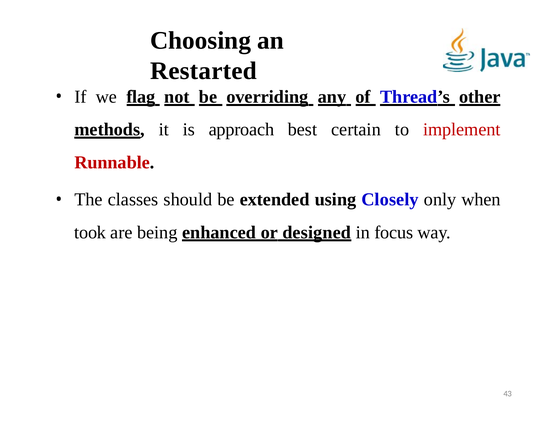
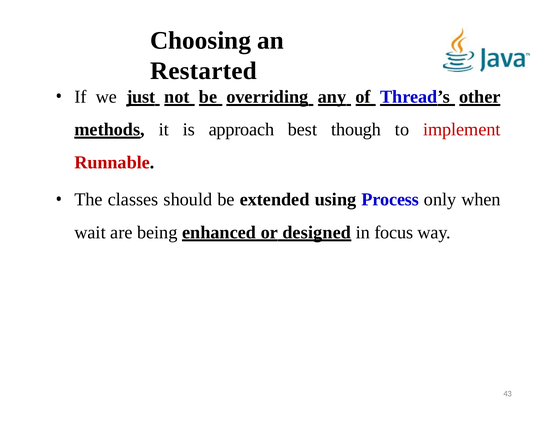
flag: flag -> just (141, 97)
certain: certain -> though (356, 130)
Closely: Closely -> Process (390, 199)
took: took -> wait (90, 232)
